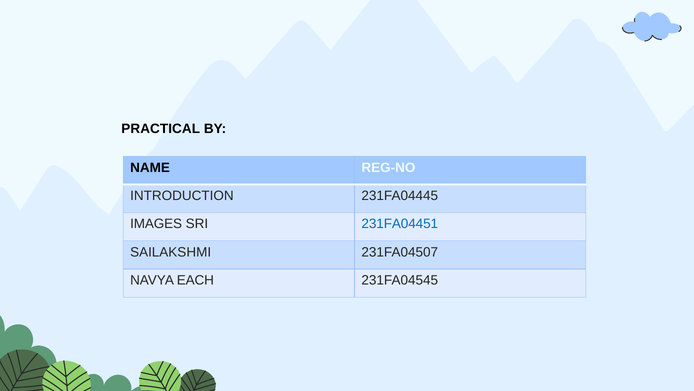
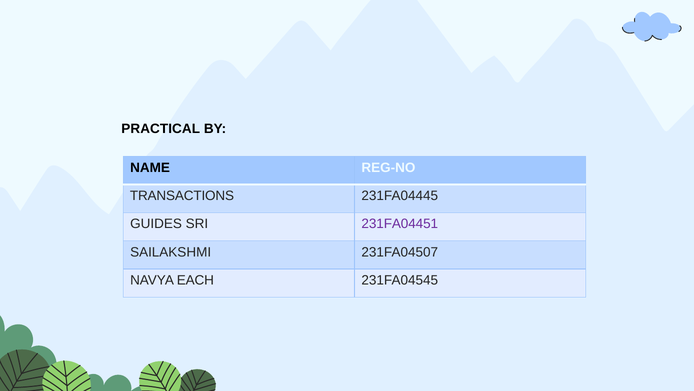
INTRODUCTION: INTRODUCTION -> TRANSACTIONS (182, 195)
IMAGES: IMAGES -> GUIDES (156, 224)
231FA04451 colour: blue -> purple (400, 224)
